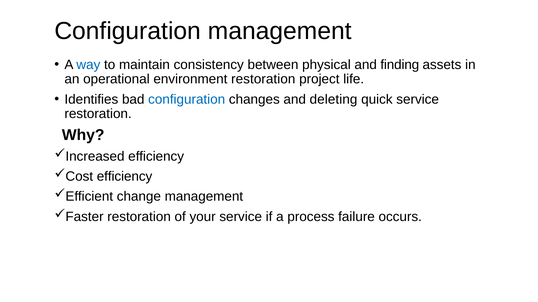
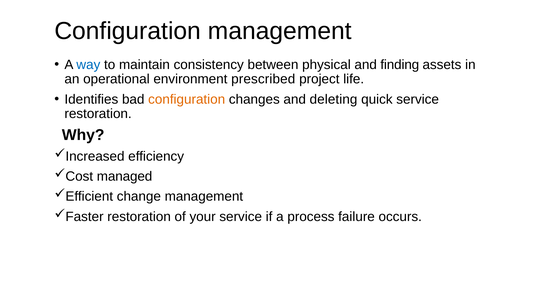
environment restoration: restoration -> prescribed (263, 79)
configuration colour: blue -> orange (187, 99)
efficiency: efficiency -> managed (125, 177)
